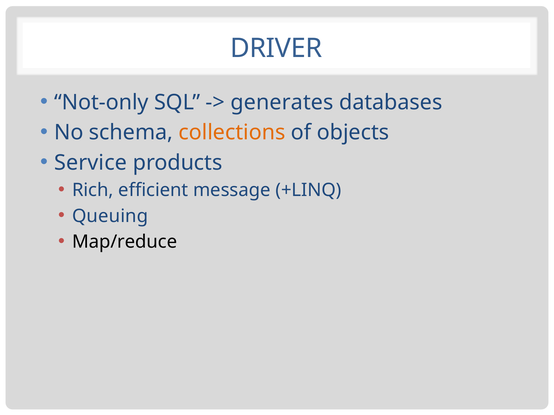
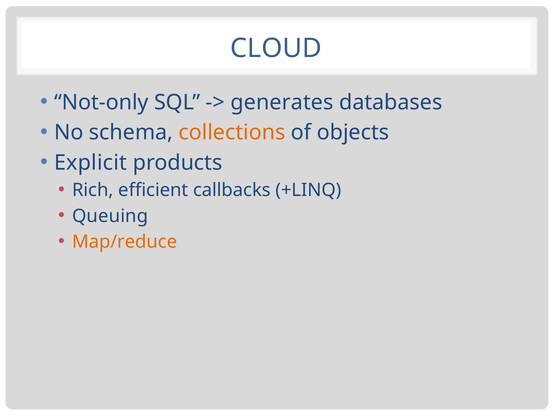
DRIVER: DRIVER -> CLOUD (276, 48)
Service: Service -> Explicit (91, 163)
message: message -> callbacks (232, 190)
Map/reduce colour: black -> orange (125, 242)
